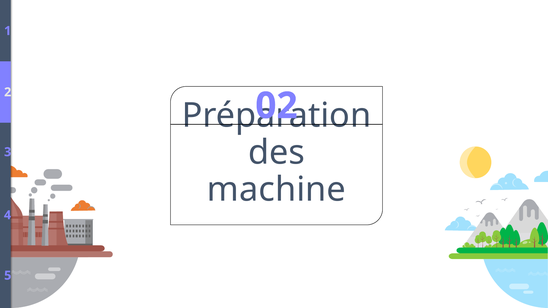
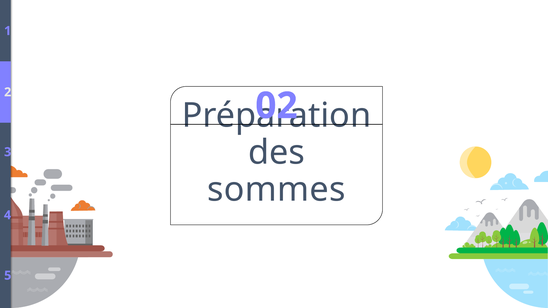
machine: machine -> sommes (276, 190)
